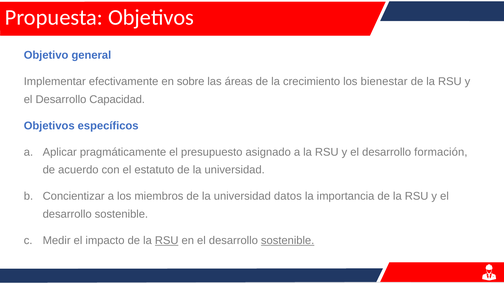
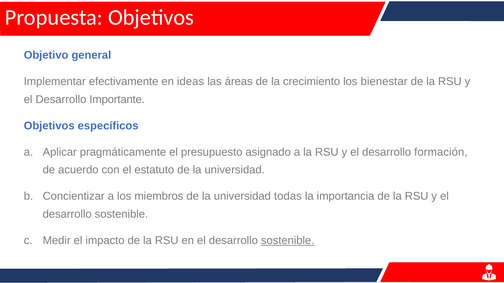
sobre: sobre -> ideas (191, 82)
Capacidad: Capacidad -> Importante (117, 100)
datos: datos -> todas (288, 197)
RSU underline: present -> none (167, 241)
